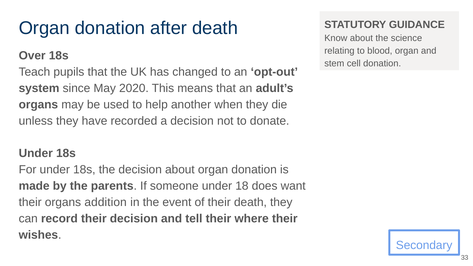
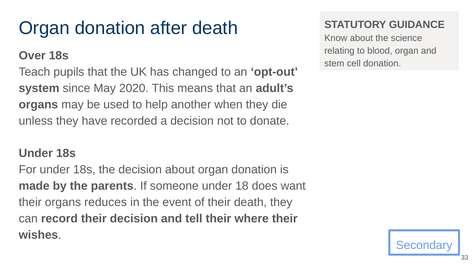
addition: addition -> reduces (106, 202)
